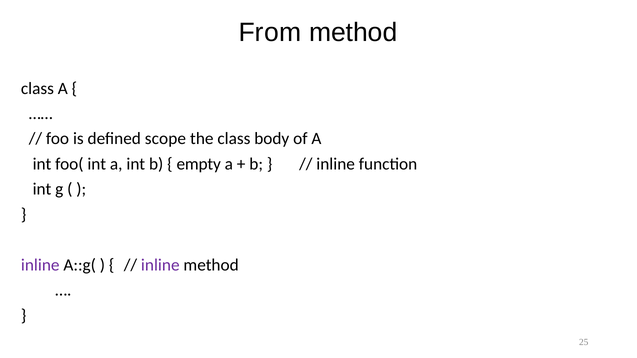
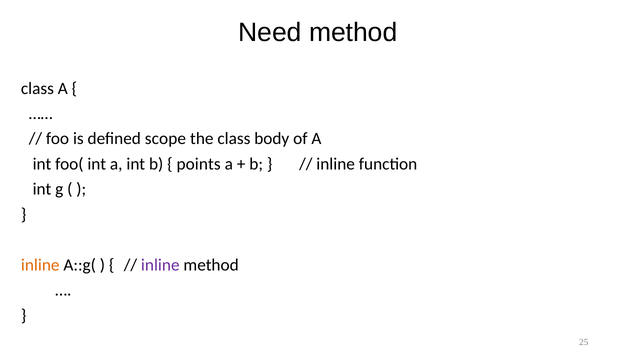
From: From -> Need (270, 32)
empty: empty -> points (199, 164)
inline colour: purple -> orange (40, 265)
